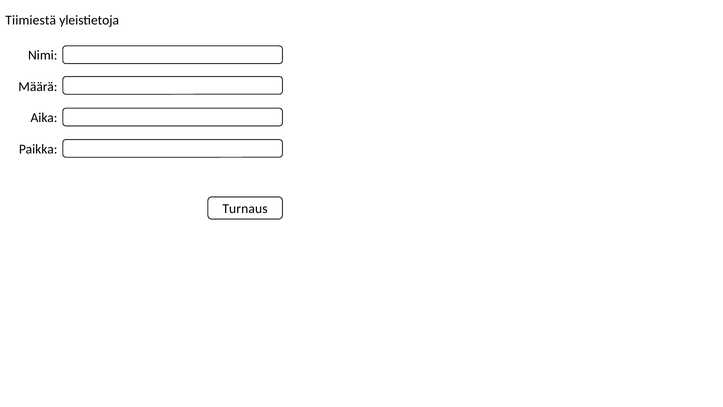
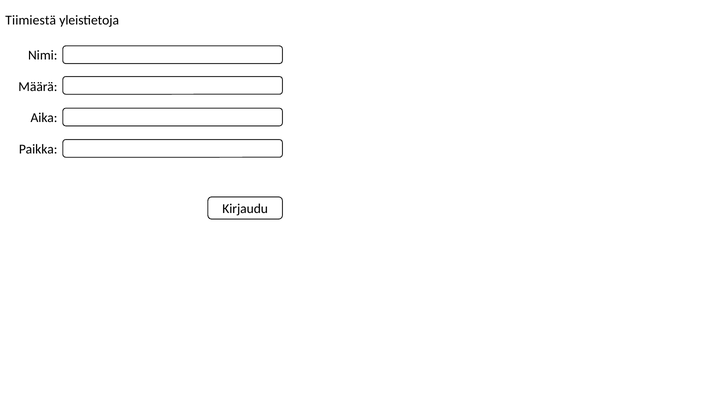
Turnaus: Turnaus -> Kirjaudu (245, 209)
